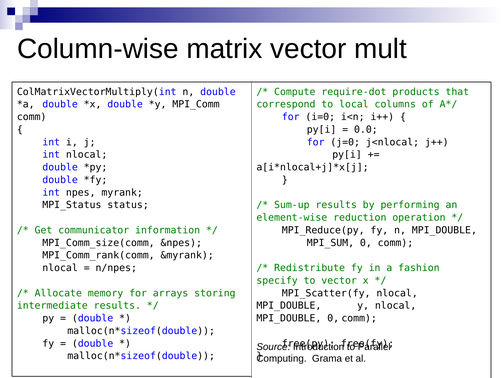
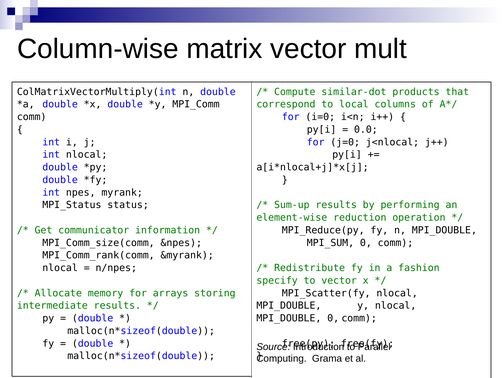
require-dot: require-dot -> similar-dot (354, 92)
